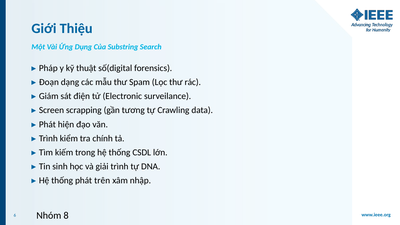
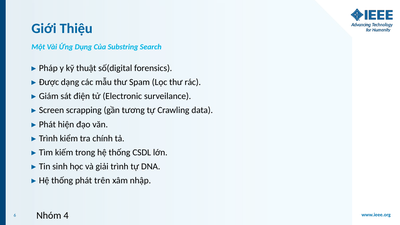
Đoạn: Đoạn -> Được (49, 82)
8: 8 -> 4 (66, 216)
